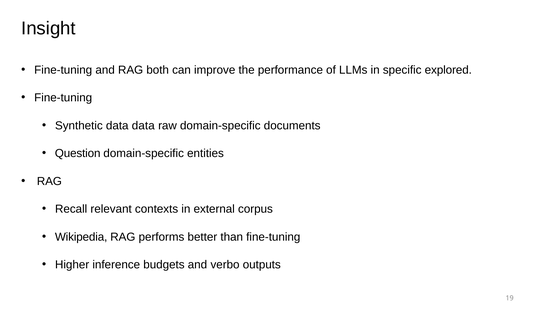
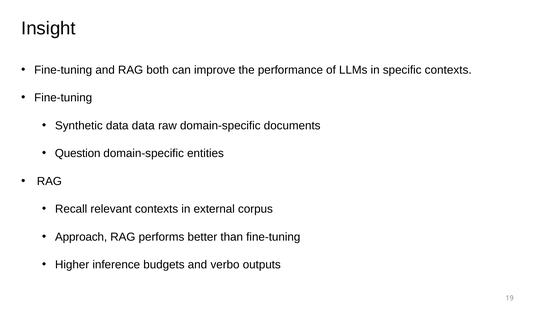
specific explored: explored -> contexts (448, 70)
Wikipedia: Wikipedia -> Approach (81, 237)
